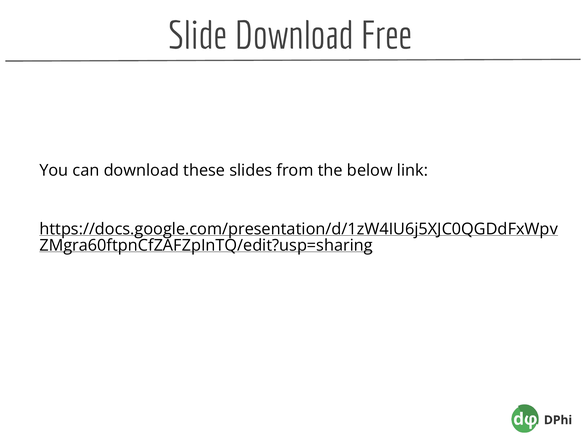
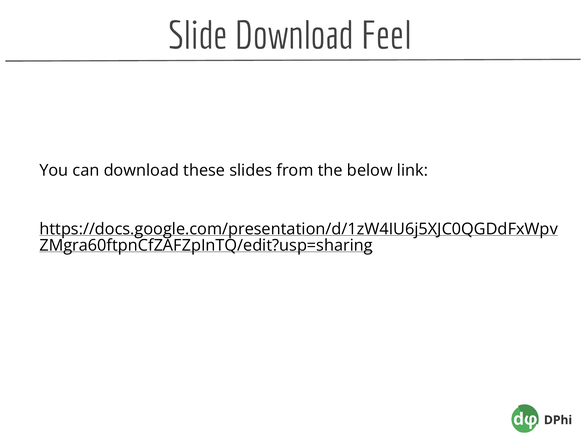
Free: Free -> Feel (386, 36)
